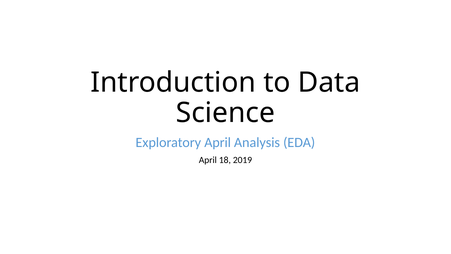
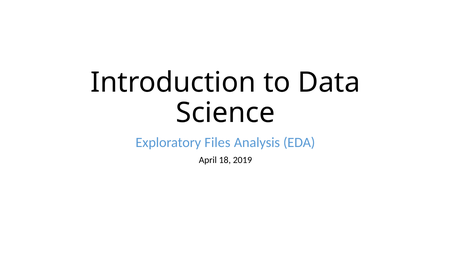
Exploratory April: April -> Files (217, 142)
